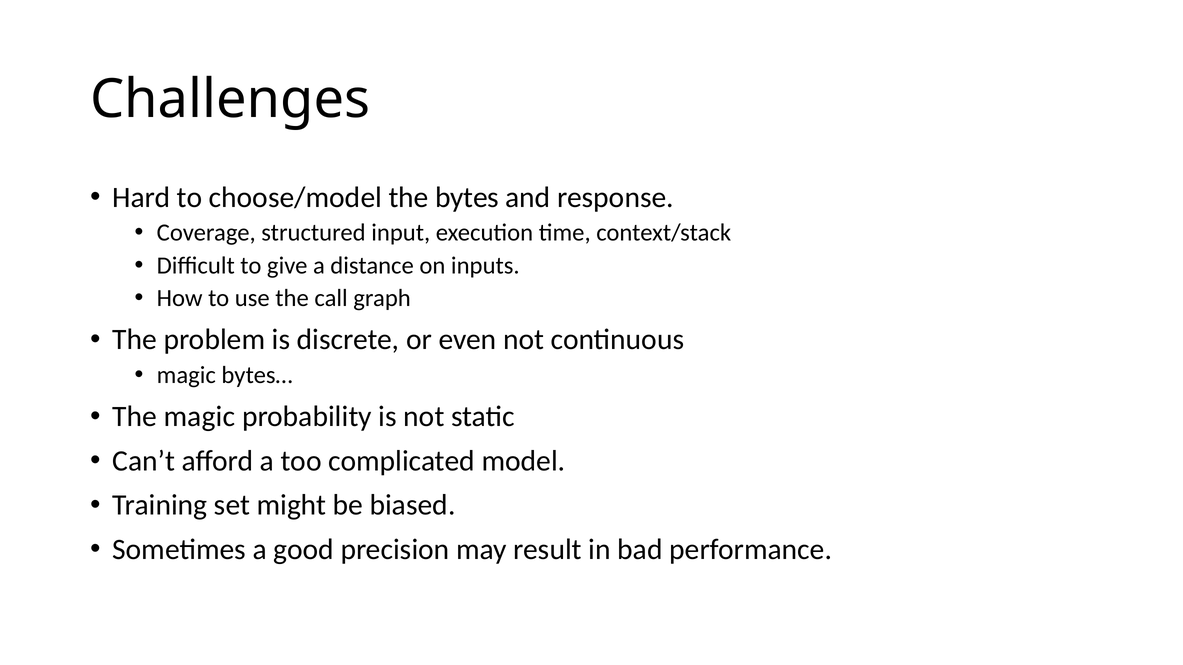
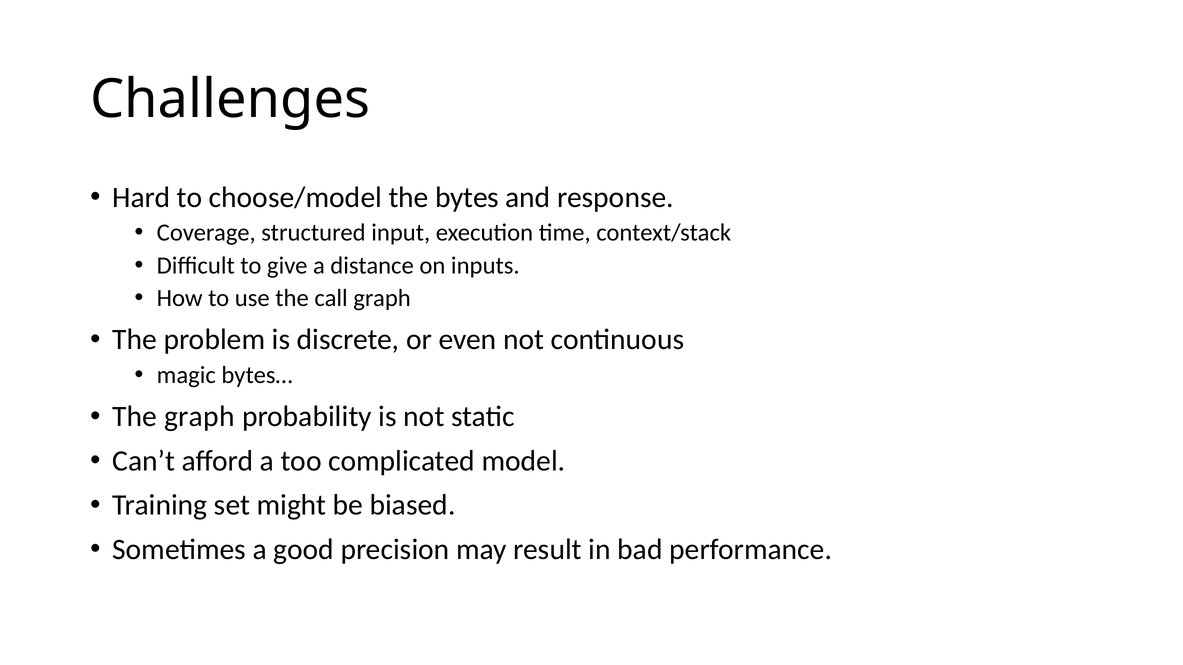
The magic: magic -> graph (199, 417)
